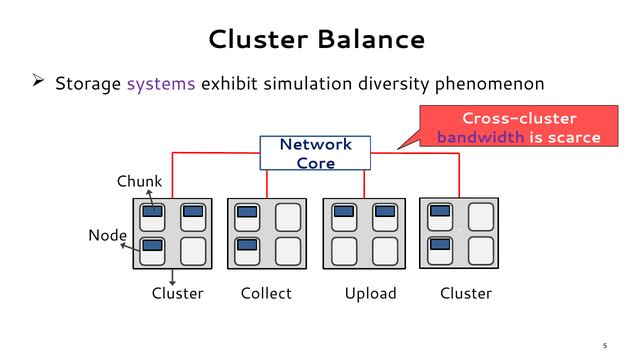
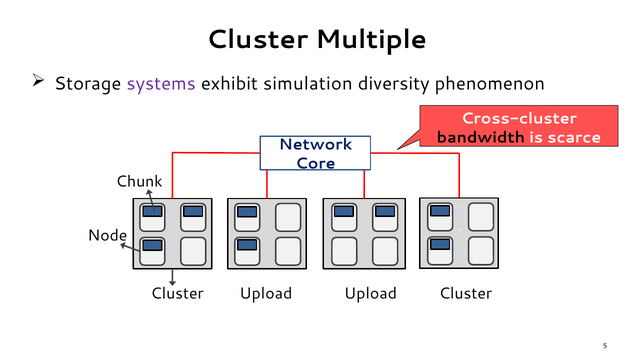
Balance: Balance -> Multiple (371, 39)
bandwidth colour: purple -> black (481, 137)
Collect: Collect -> Upload (266, 294)
